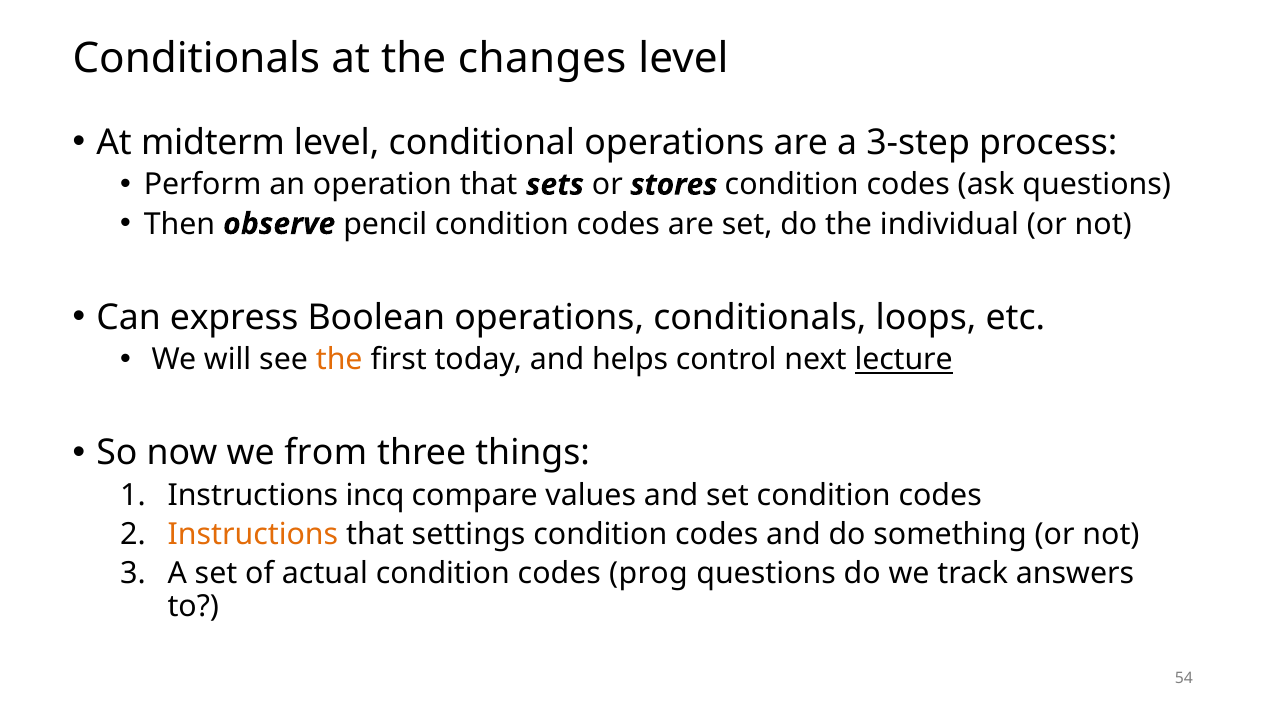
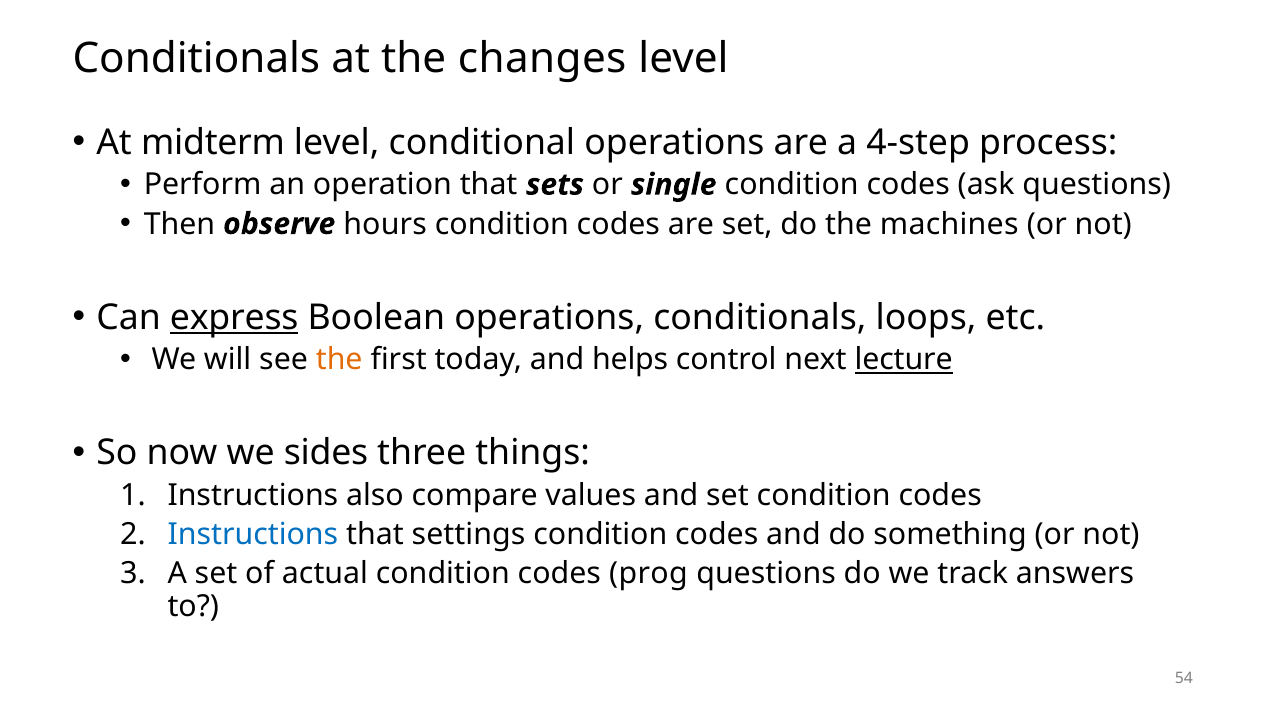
3-step: 3-step -> 4-step (918, 142)
stores: stores -> single (674, 185)
pencil: pencil -> hours (385, 224)
individual: individual -> machines (949, 224)
express underline: none -> present (234, 317)
from: from -> sides (326, 453)
incq: incq -> also (375, 495)
Instructions colour: orange -> blue (253, 535)
